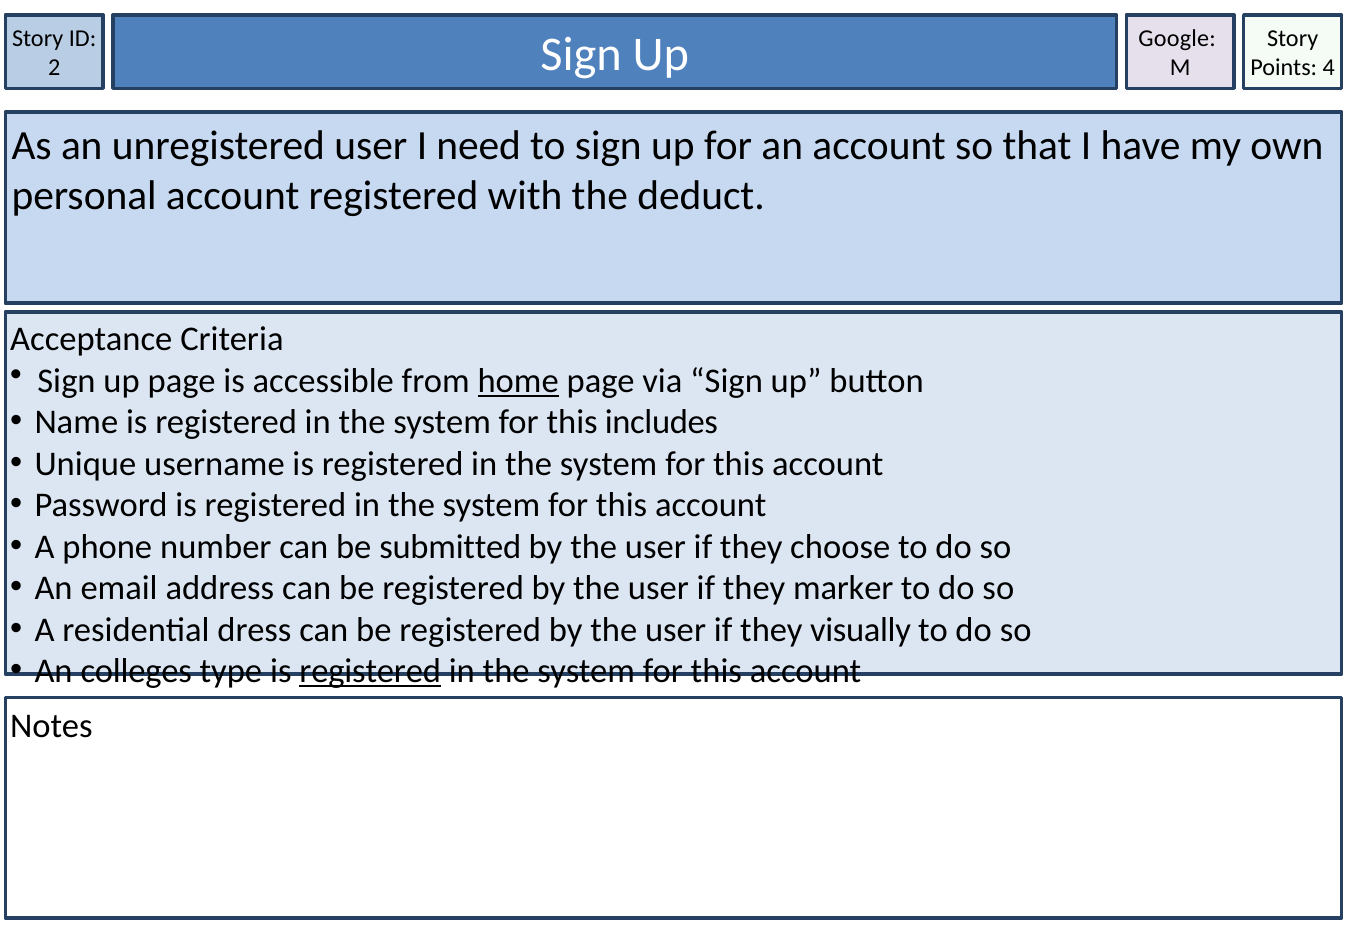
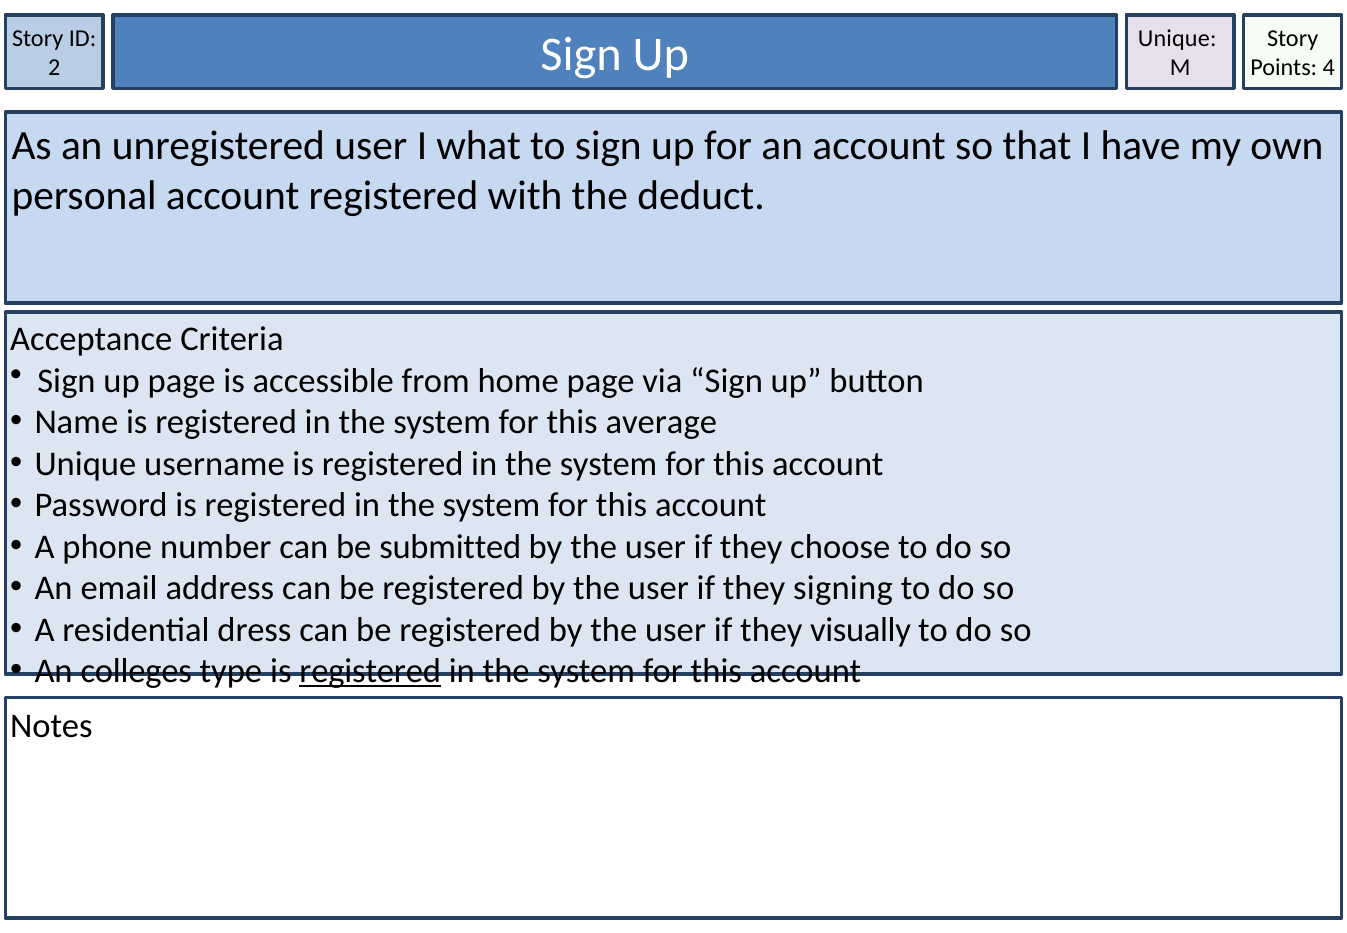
Google: Google -> Unique (1177, 39)
need: need -> what (479, 146)
home underline: present -> none (518, 381)
includes: includes -> average (661, 422)
marker: marker -> signing (843, 588)
